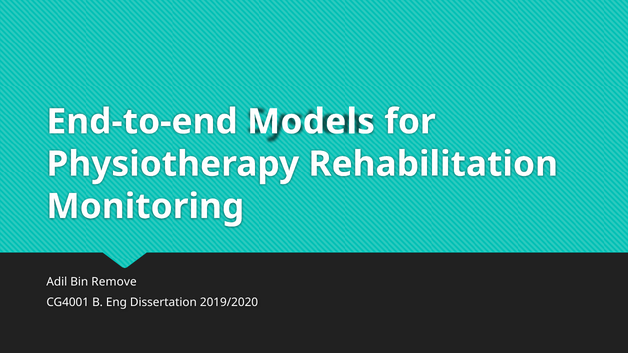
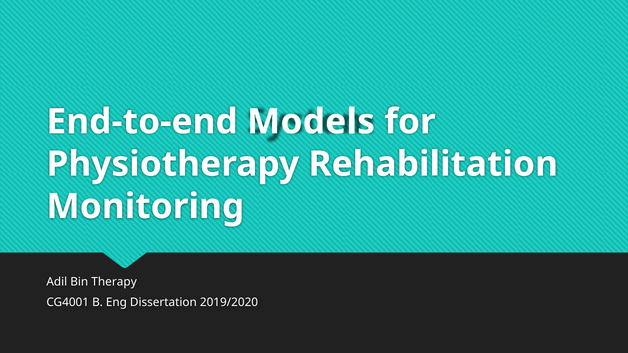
Remove: Remove -> Therapy (114, 282)
